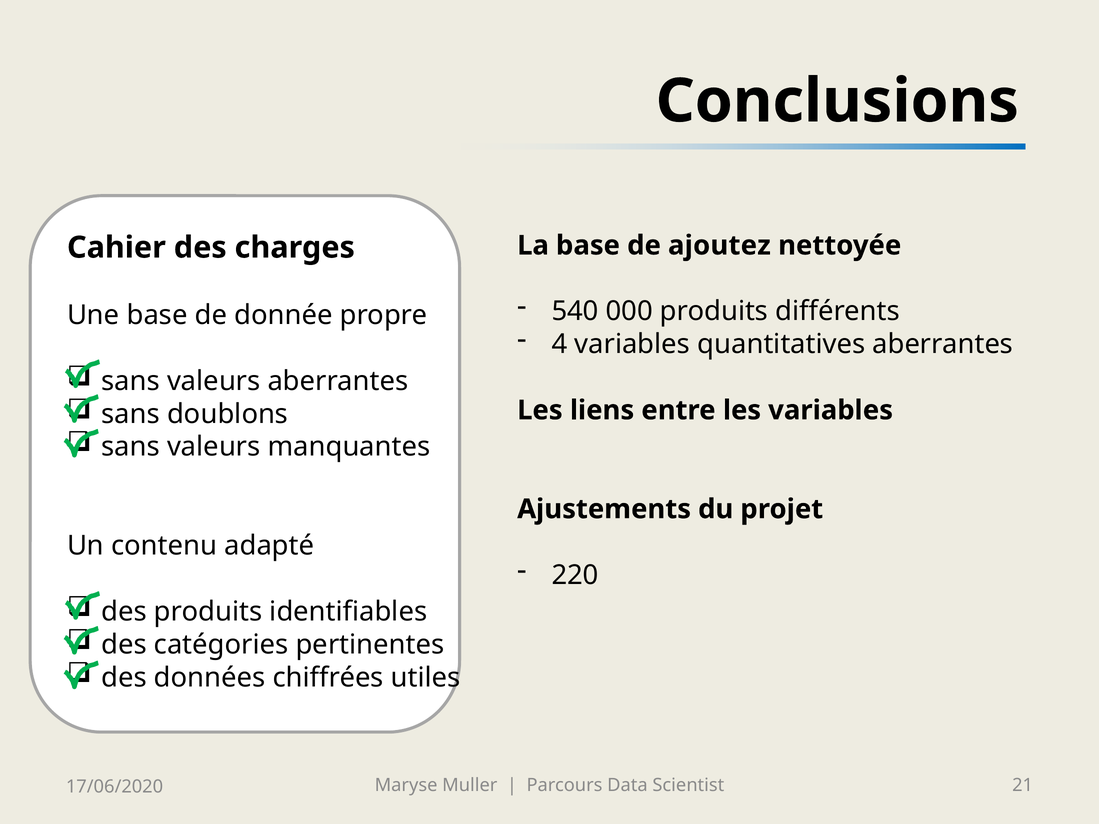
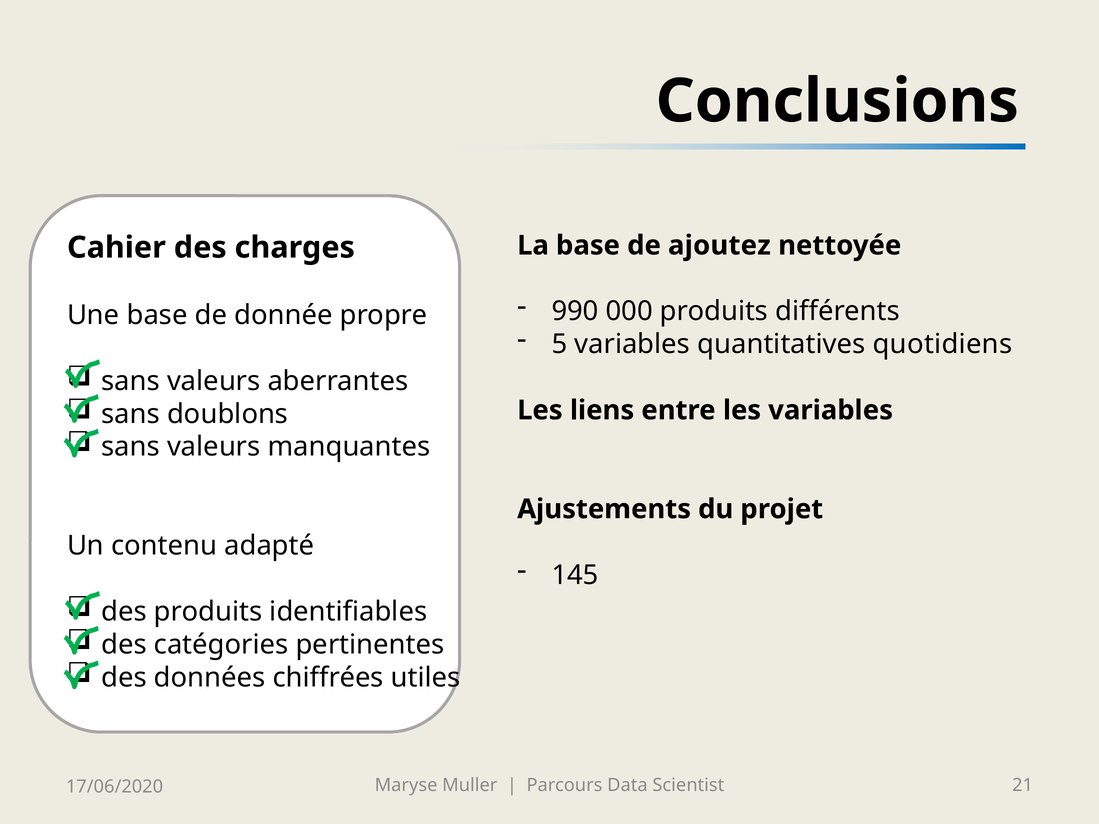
540: 540 -> 990 (575, 311)
4: 4 -> 5 (559, 344)
quantitatives aberrantes: aberrantes -> quotidiens (943, 344)
220: 220 -> 145 (575, 575)
